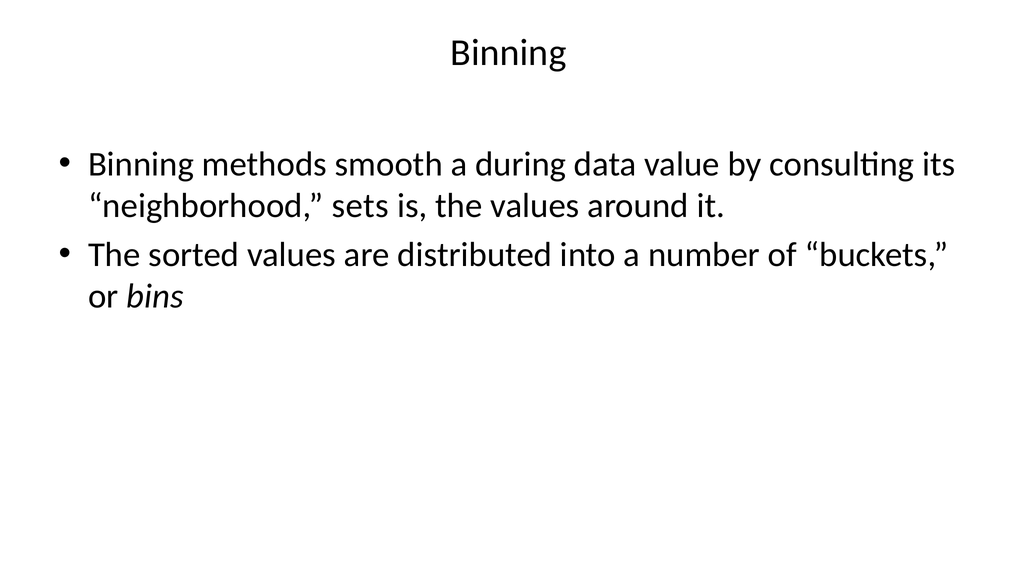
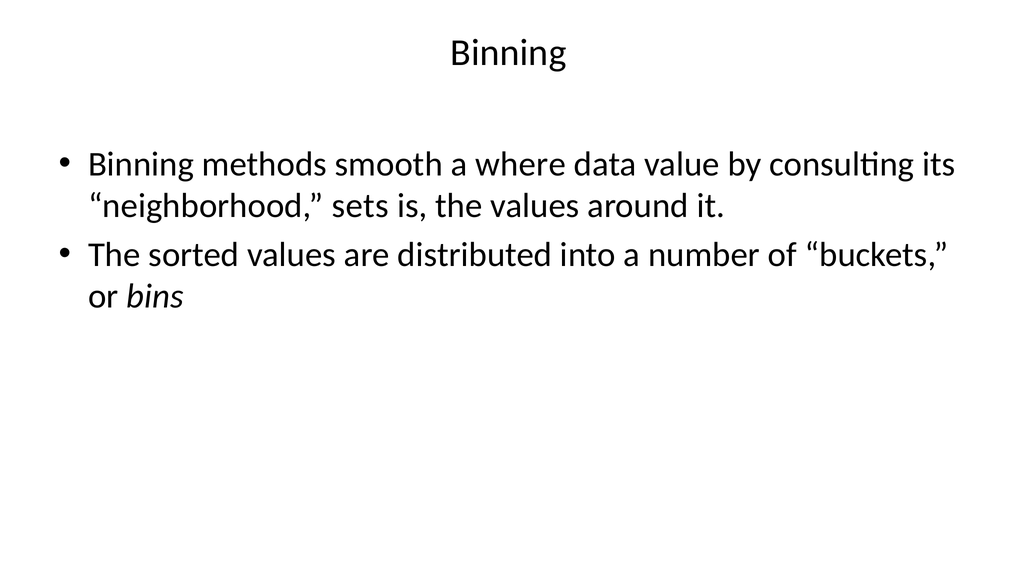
during: during -> where (521, 164)
